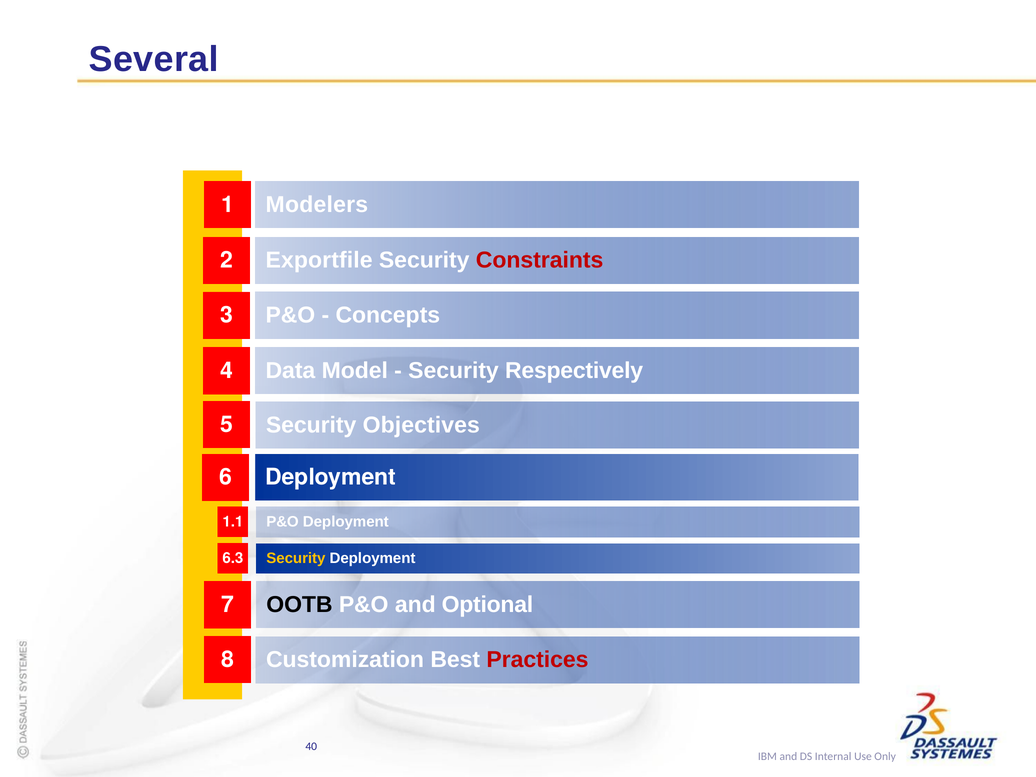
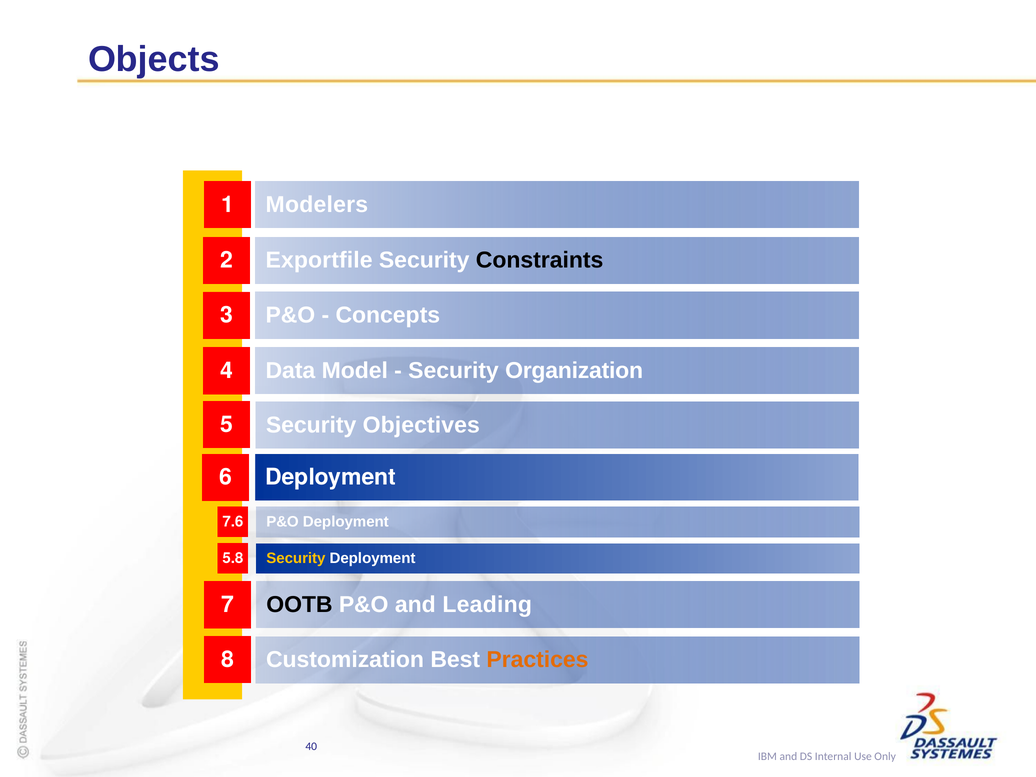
Several: Several -> Objects (154, 59)
Constraints colour: red -> black (540, 260)
Respectively: Respectively -> Organization (574, 371)
1.1: 1.1 -> 7.6 (233, 522)
6.3: 6.3 -> 5.8 (233, 558)
Optional: Optional -> Leading (487, 605)
Practices colour: red -> orange (537, 660)
